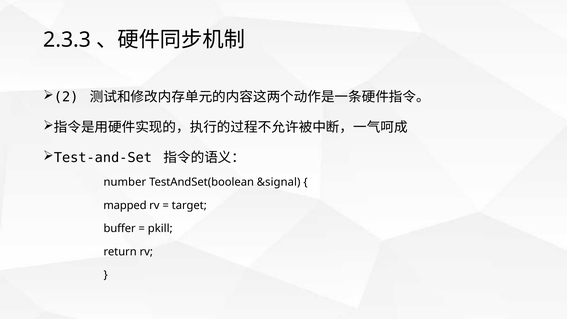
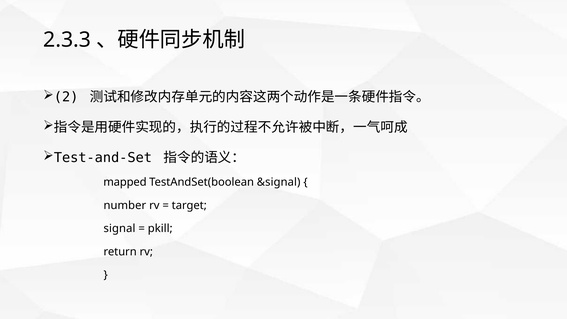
number: number -> mapped (125, 182)
mapped: mapped -> number (125, 205)
buffer: buffer -> signal (119, 228)
